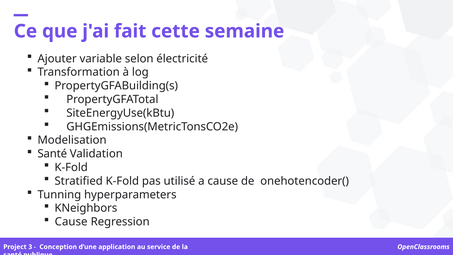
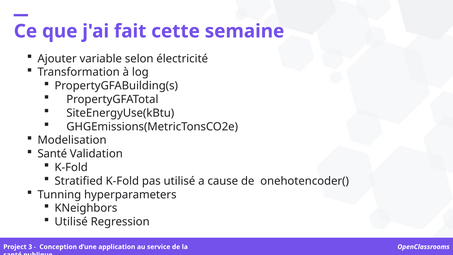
Cause: Cause -> Utilisé (71, 222)
